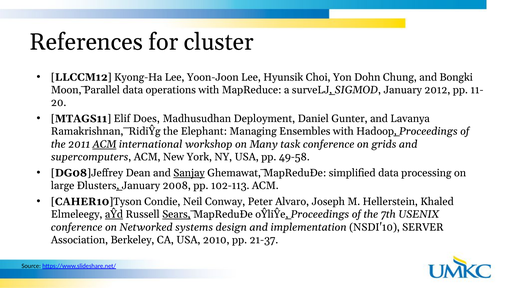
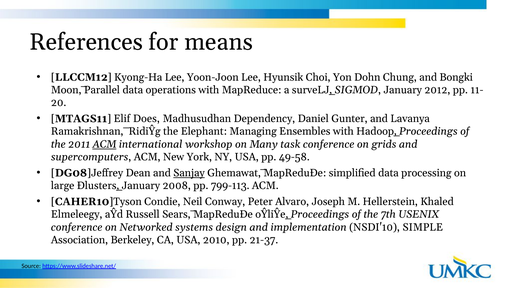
cluster: cluster -> means (219, 42)
Deployment: Deployment -> Dependency (264, 118)
102-113: 102-113 -> 799-113 (230, 185)
aŶd underline: present -> none (114, 214)
Sears underline: present -> none (176, 214)
SERVER: SERVER -> SIMPLE (423, 227)
